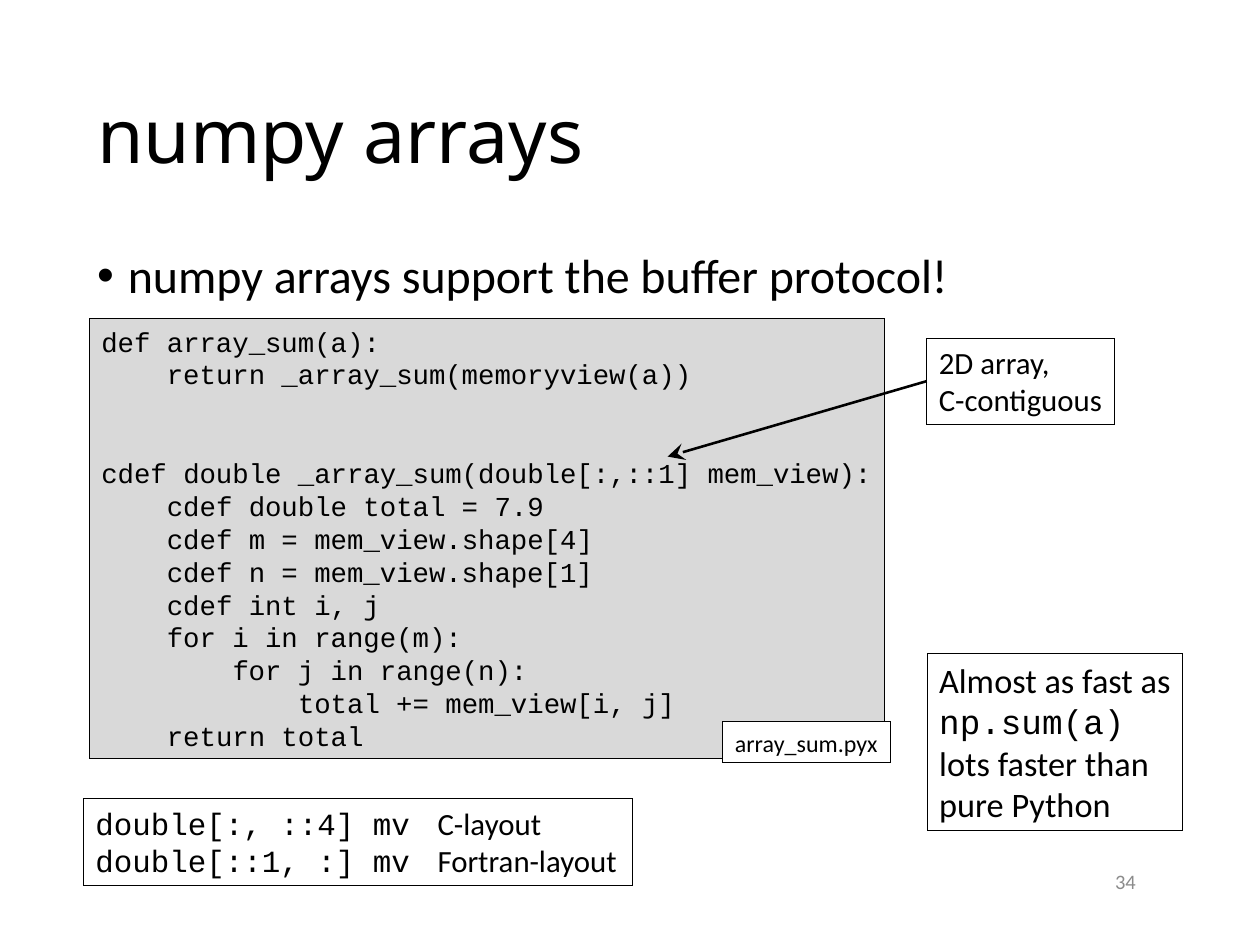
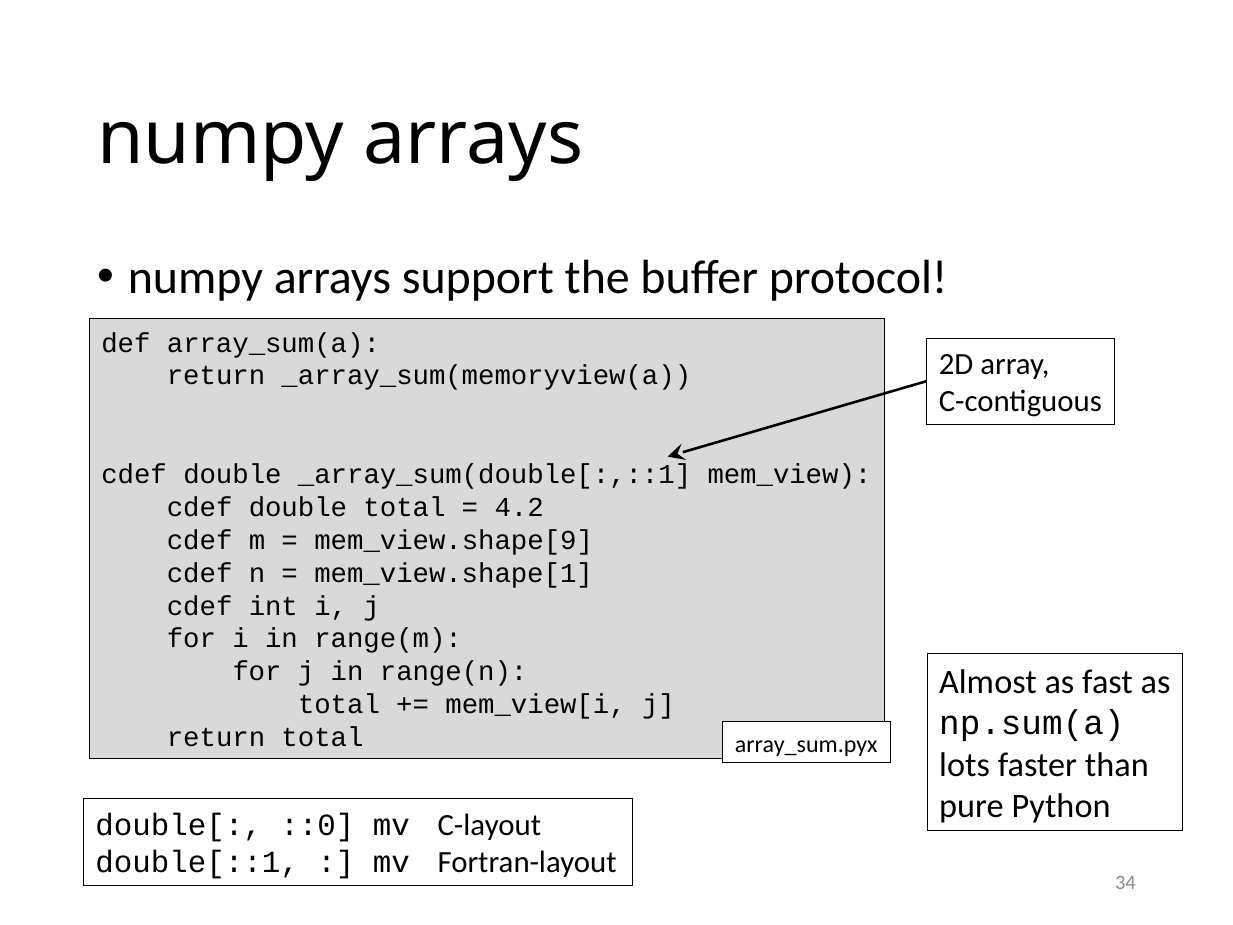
7.9: 7.9 -> 4.2 (519, 507)
mem_view.shape[4: mem_view.shape[4 -> mem_view.shape[9 (454, 540)
::4: ::4 -> ::0 (317, 826)
